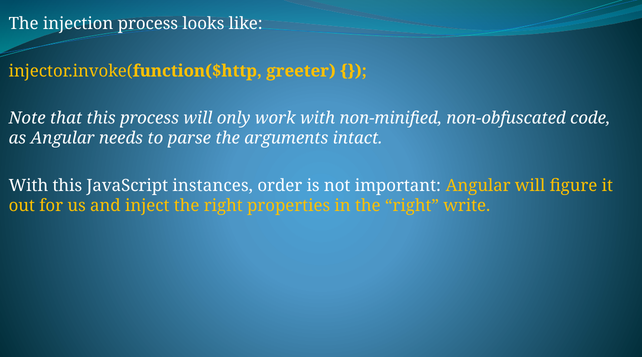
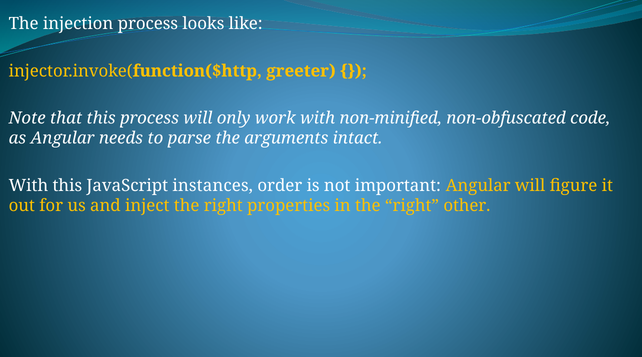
write: write -> other (467, 206)
